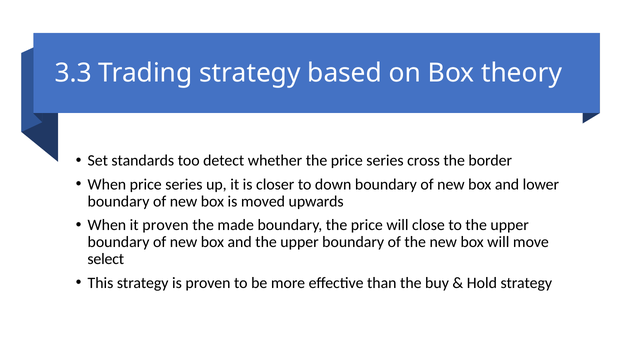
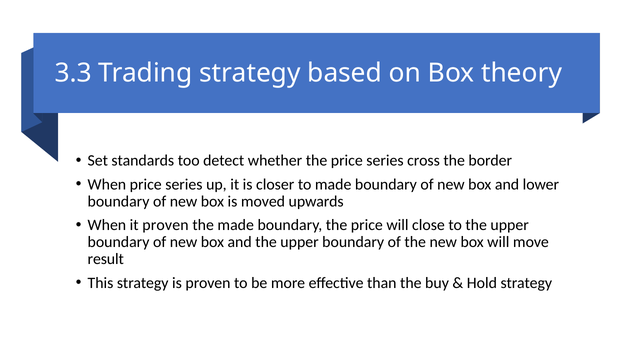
to down: down -> made (333, 184)
select: select -> result (106, 259)
